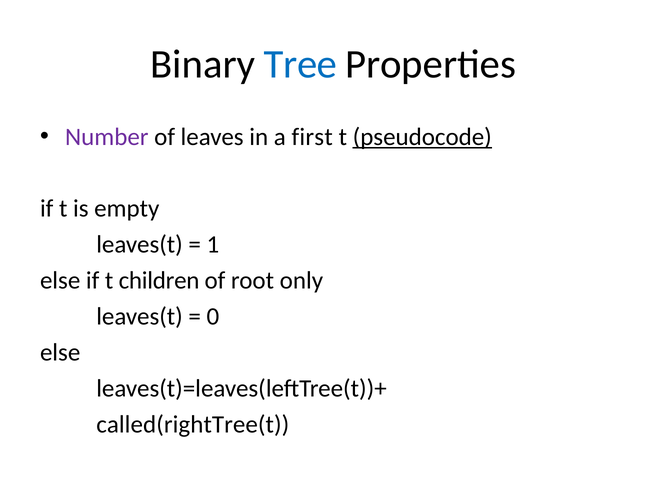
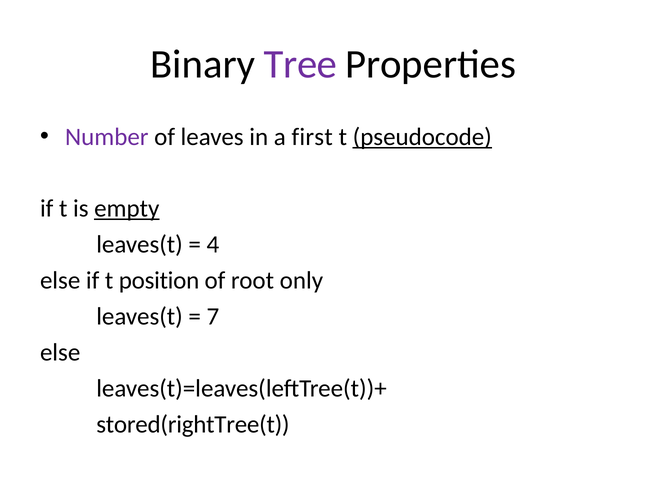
Tree colour: blue -> purple (301, 65)
empty underline: none -> present (127, 209)
1: 1 -> 4 (213, 245)
children: children -> position (159, 281)
0: 0 -> 7 (213, 317)
called(rightTree(t: called(rightTree(t -> stored(rightTree(t (193, 425)
